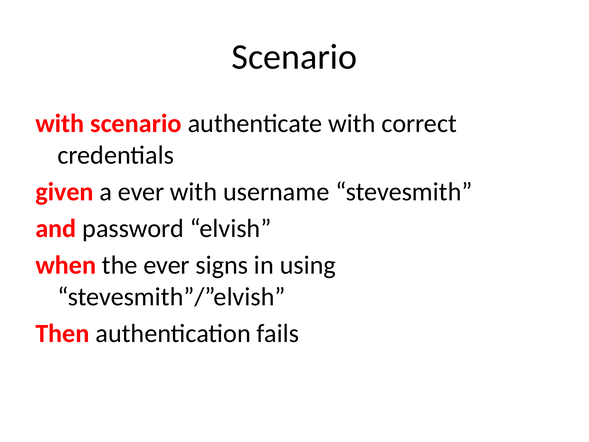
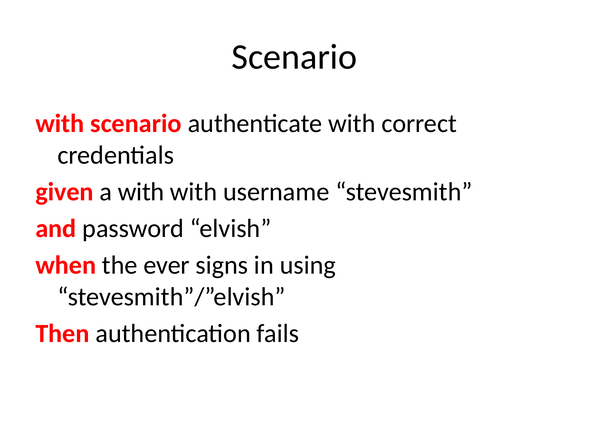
a ever: ever -> with (141, 192)
